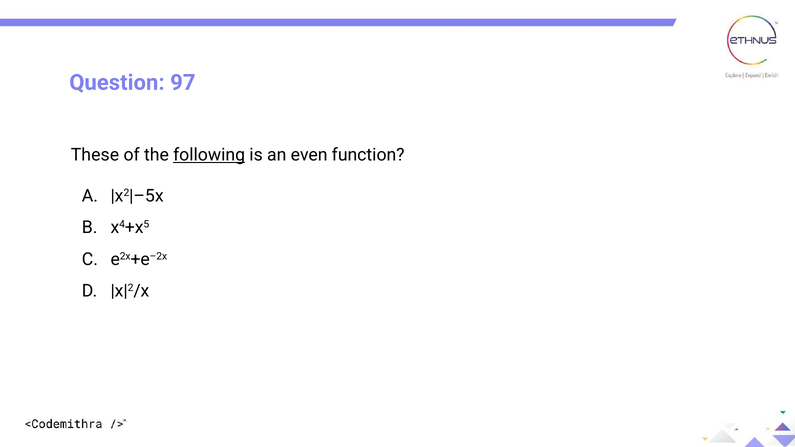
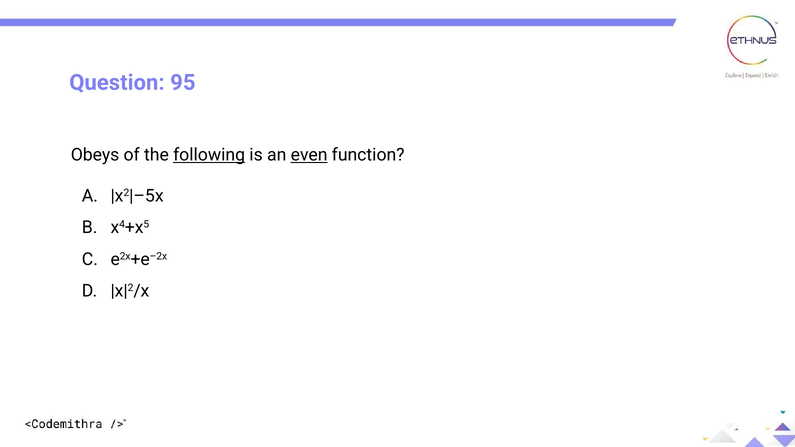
97: 97 -> 95 (183, 83)
These: These -> Obeys (95, 155)
even underline: none -> present (309, 155)
